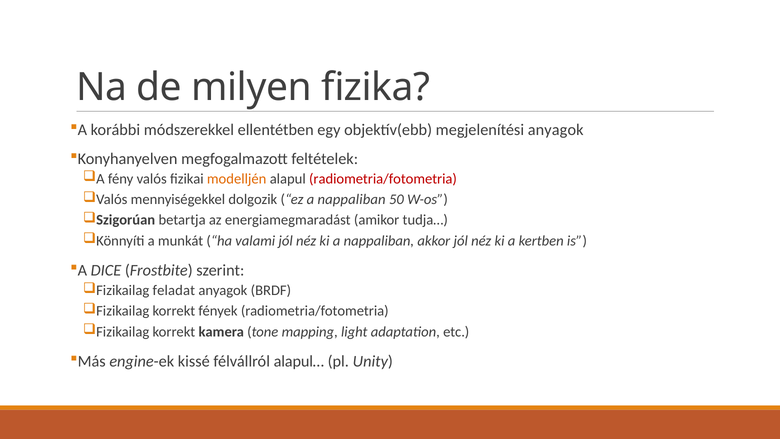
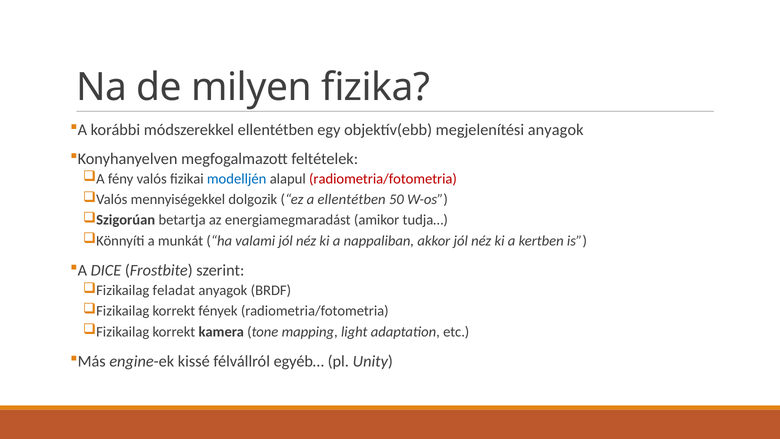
modelljén colour: orange -> blue (237, 179)
ez a nappaliban: nappaliban -> ellentétben (352, 199)
alapul…: alapul… -> egyéb… (299, 361)
